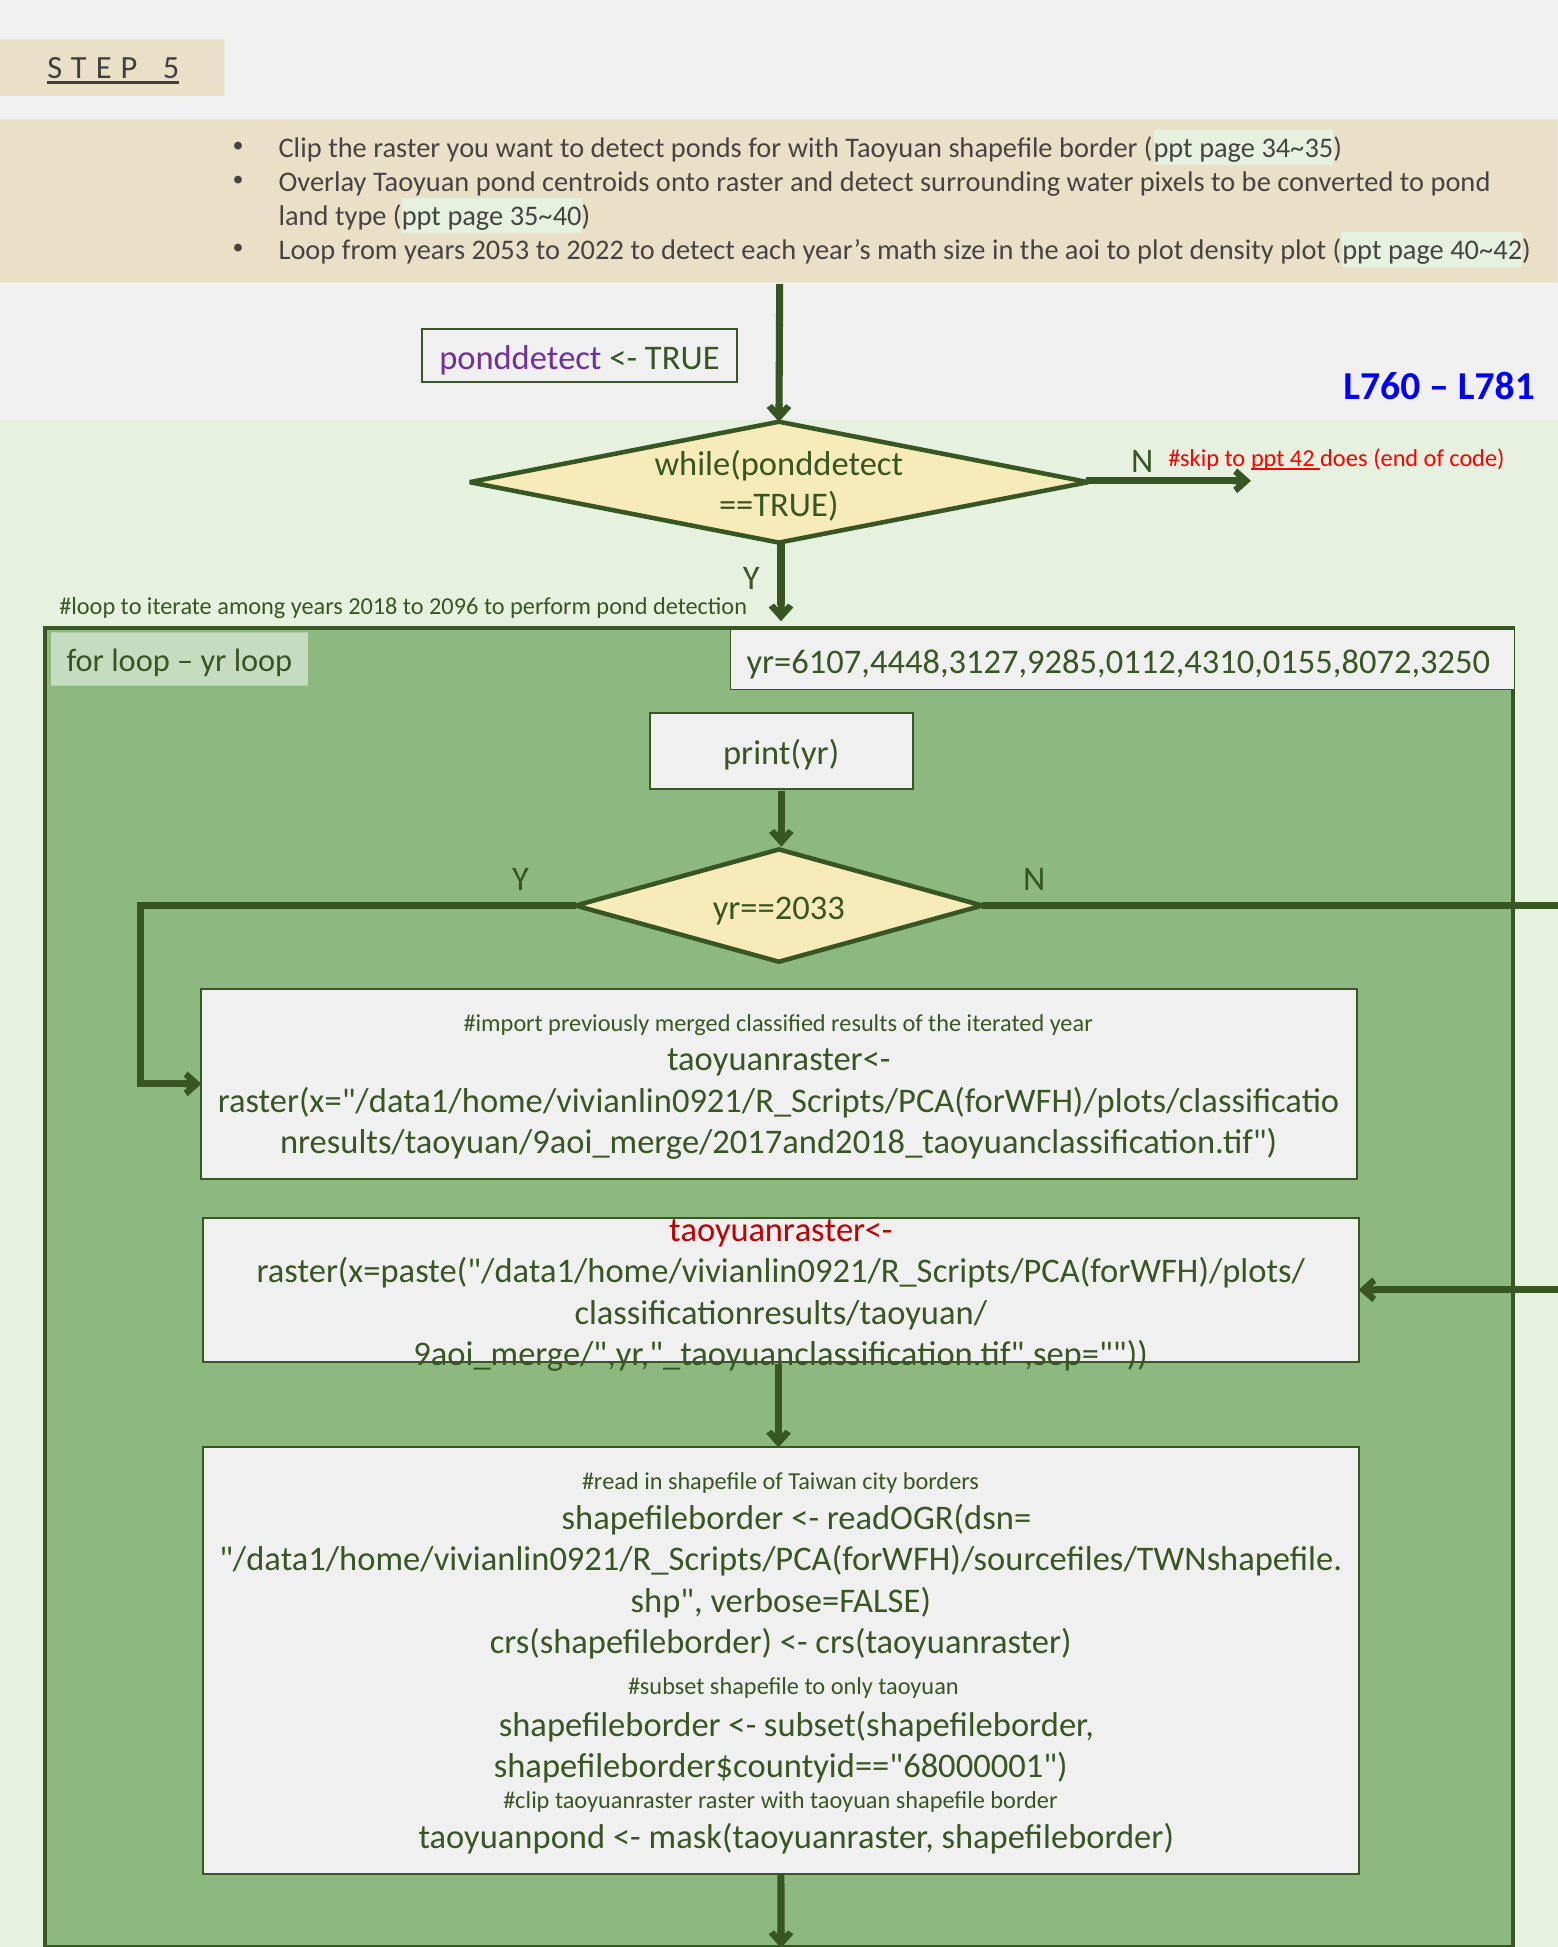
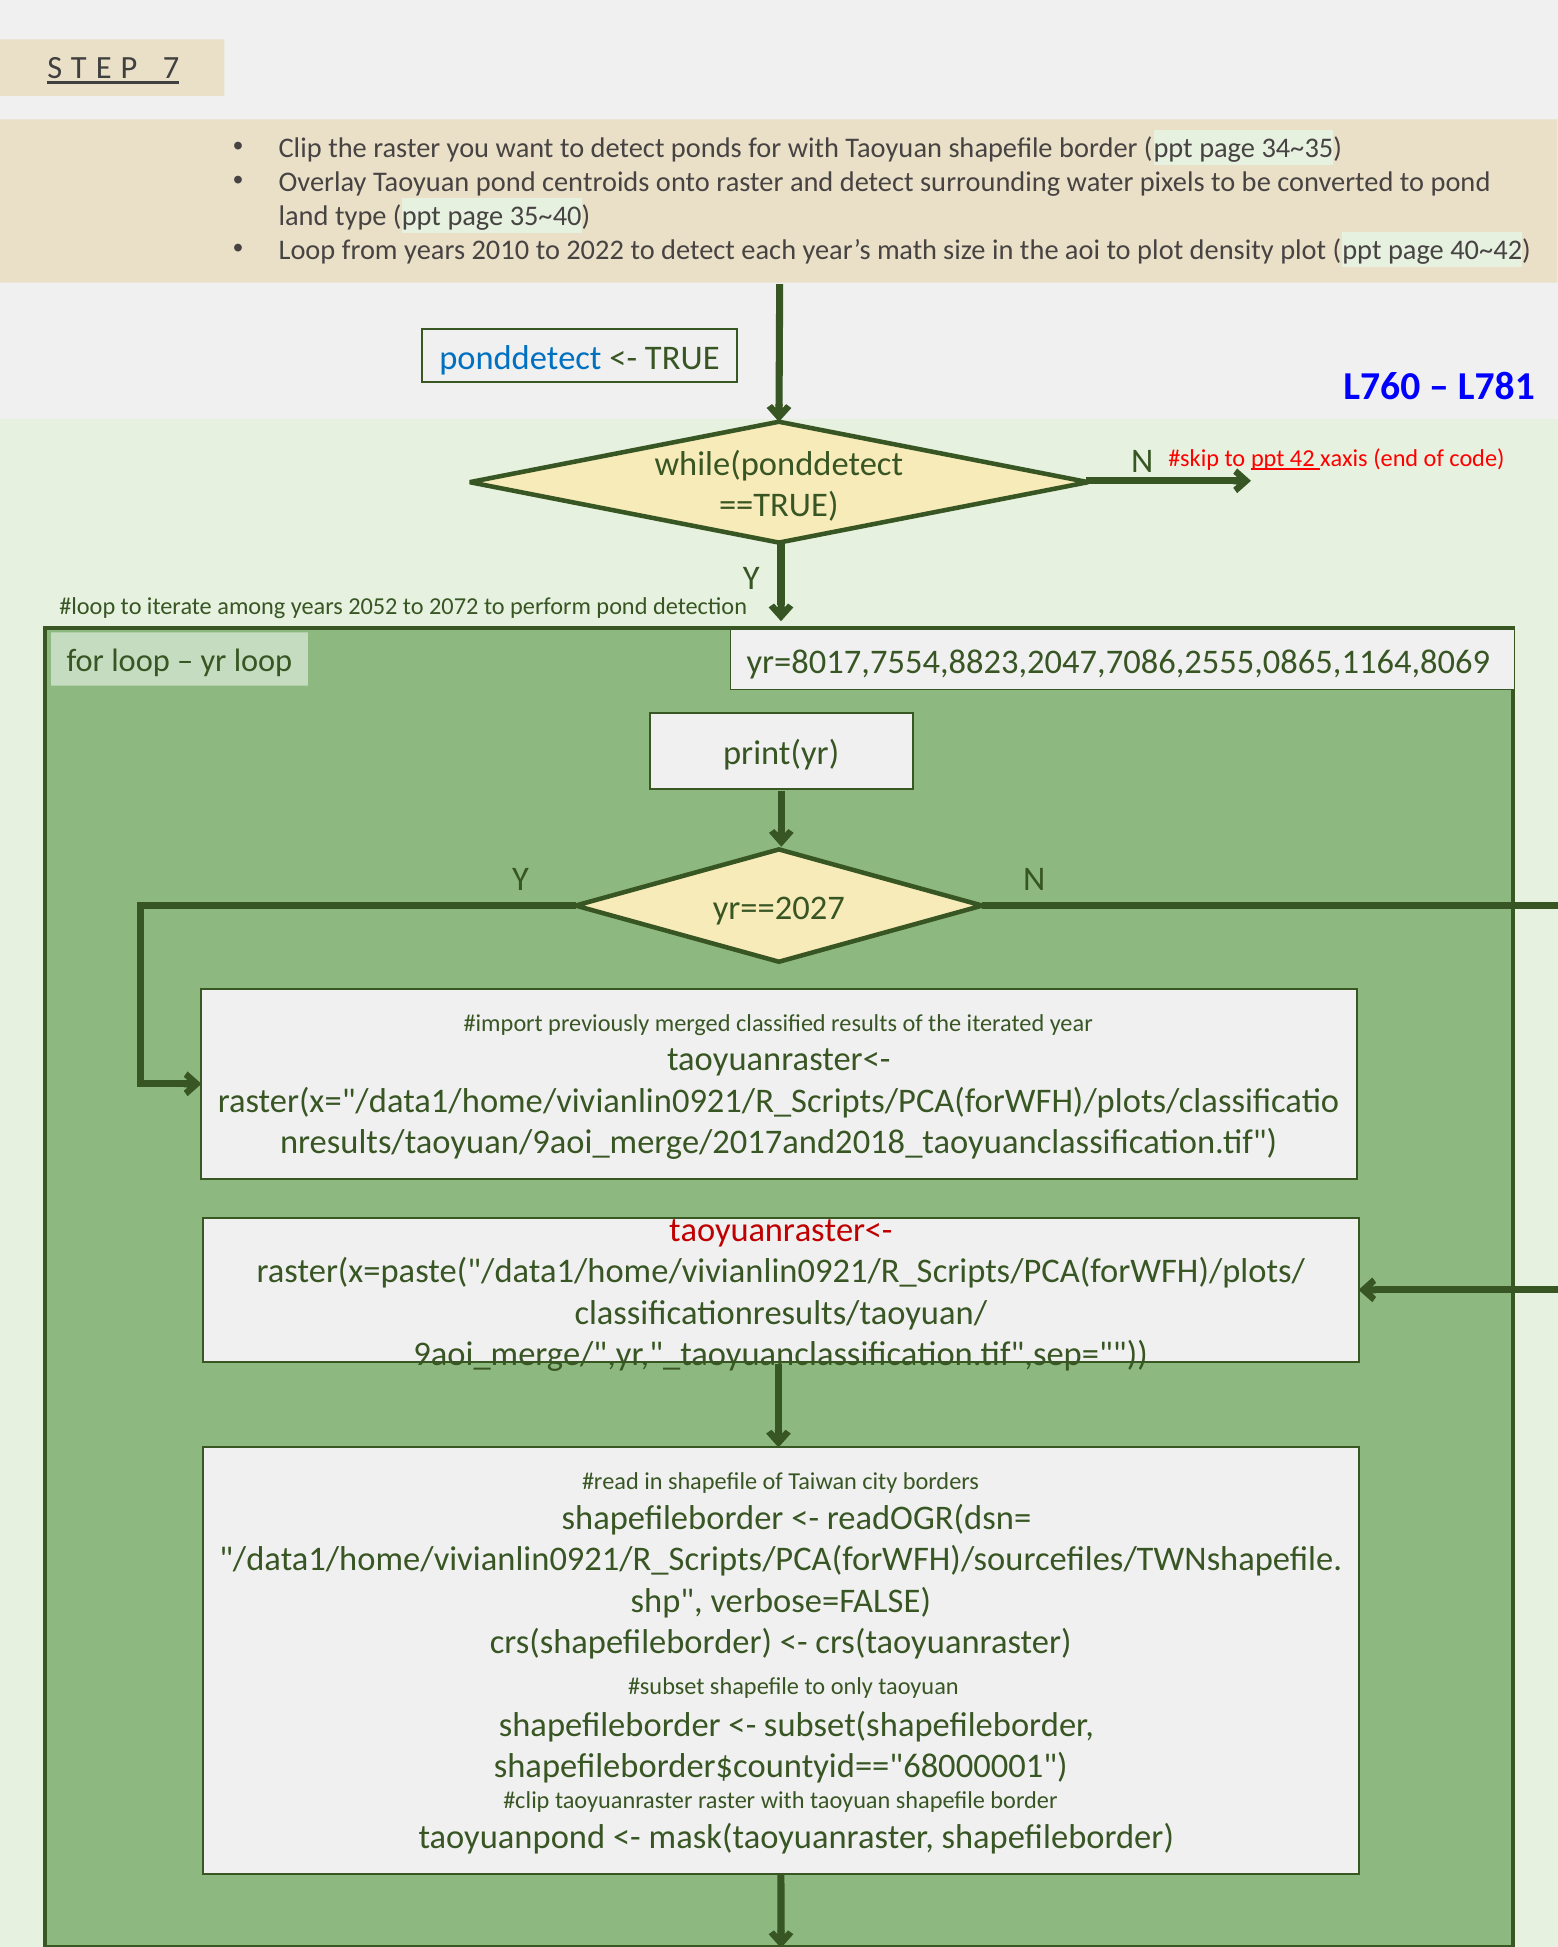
5: 5 -> 7 (171, 68)
2053: 2053 -> 2010 (500, 250)
ponddetect colour: purple -> blue (520, 358)
does: does -> xaxis (1344, 459)
2018: 2018 -> 2052 (373, 607)
2096: 2096 -> 2072 (454, 607)
yr=6107,4448,3127,9285,0112,4310,0155,8072,3250: yr=6107,4448,3127,9285,0112,4310,0155,8072,3250 -> yr=8017,7554,8823,2047,7086,2555,0865,1164,8069 (1118, 662)
yr==2033: yr==2033 -> yr==2027 (779, 908)
